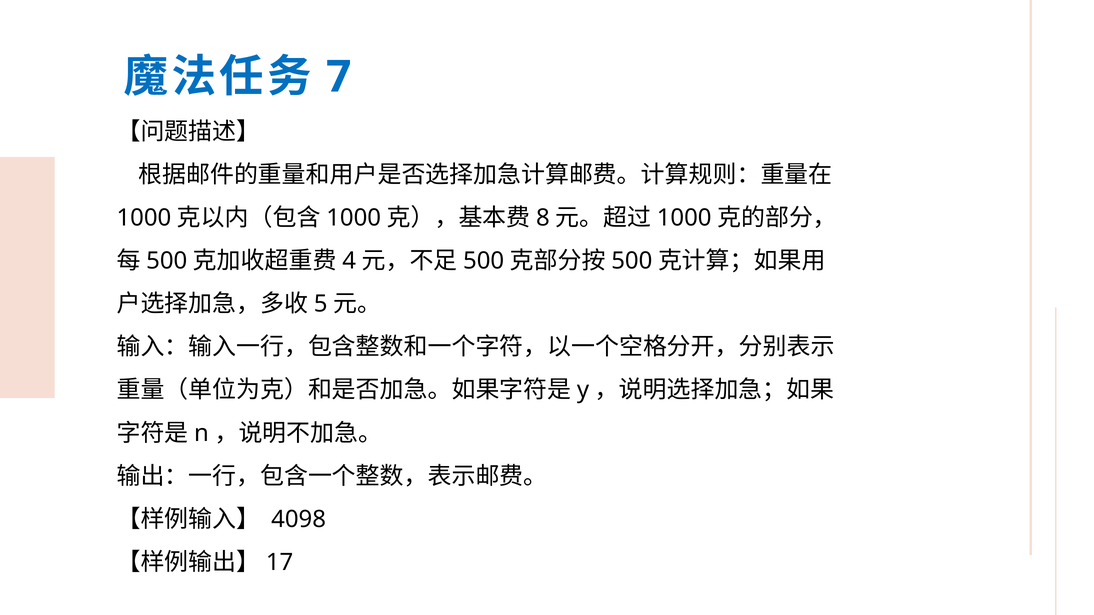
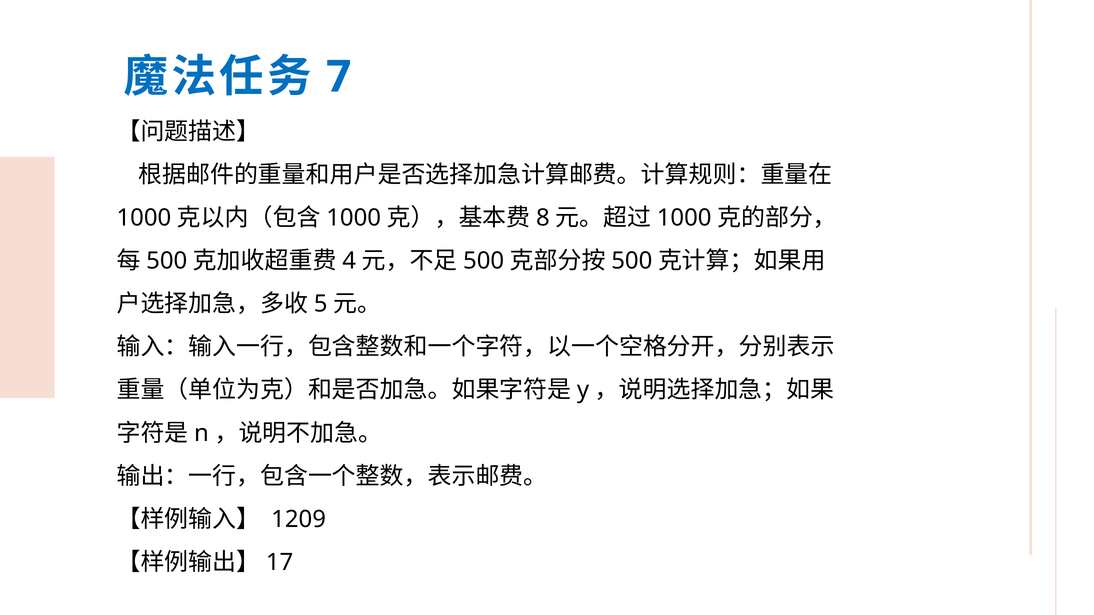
4098: 4098 -> 1209 (299, 520)
